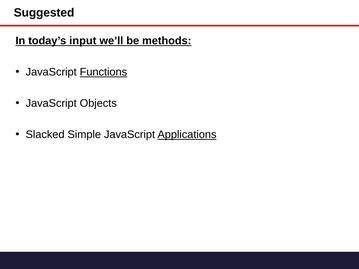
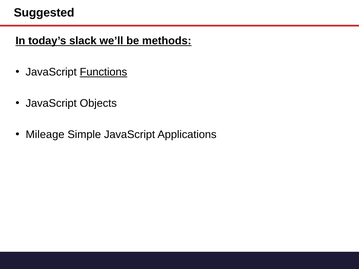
input: input -> slack (83, 41)
Slacked: Slacked -> Mileage (45, 135)
Applications underline: present -> none (187, 135)
